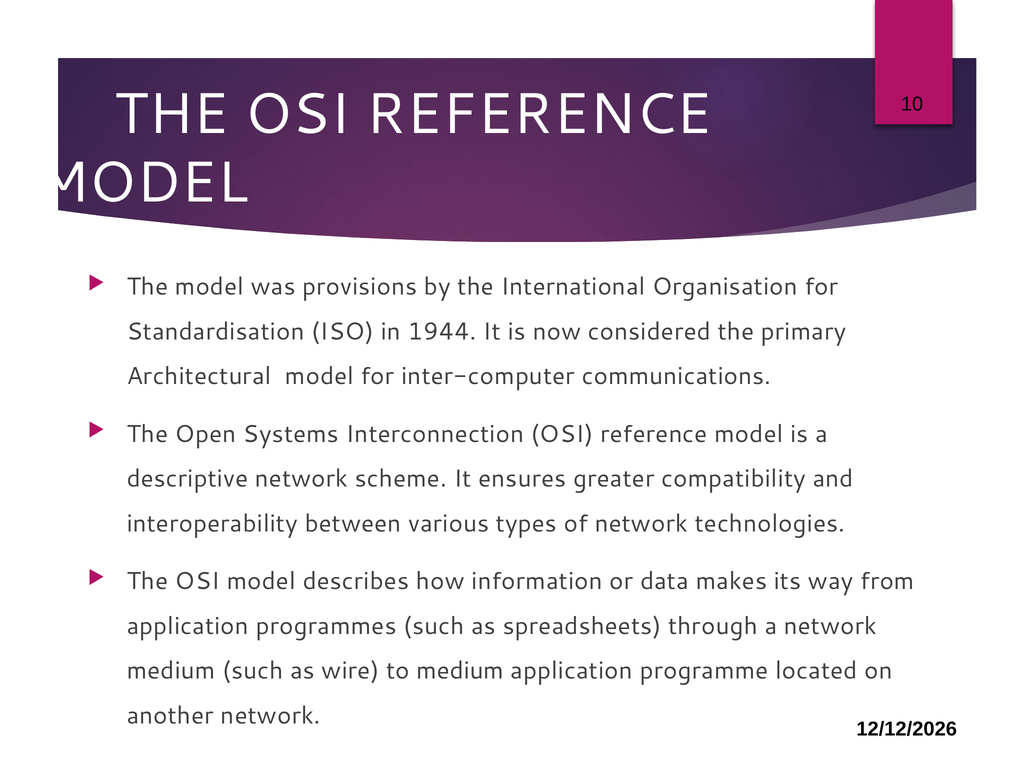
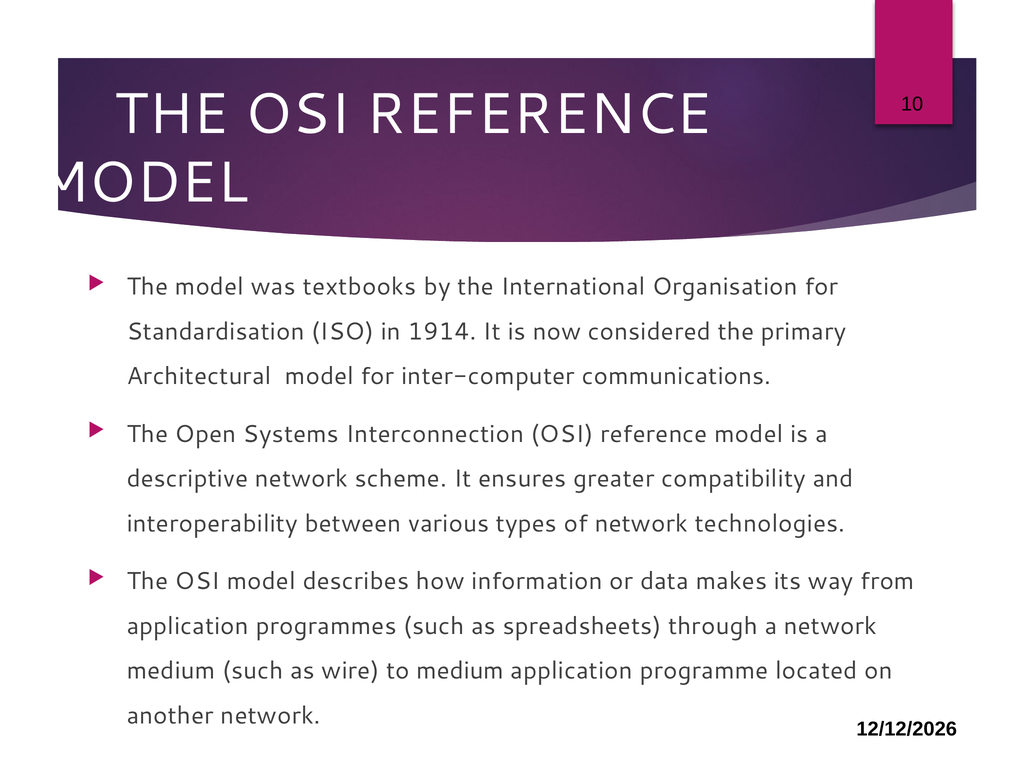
provisions: provisions -> textbooks (360, 287)
1944: 1944 -> 1914 (442, 331)
